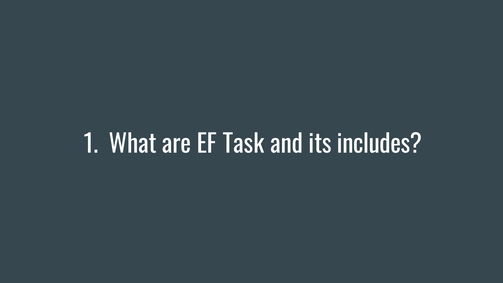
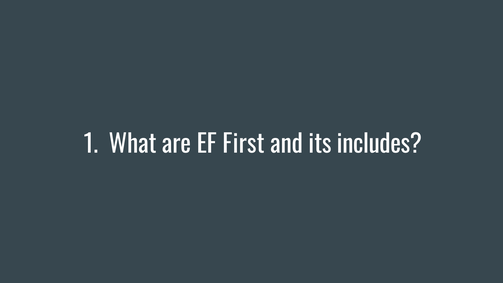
Task: Task -> First (244, 145)
